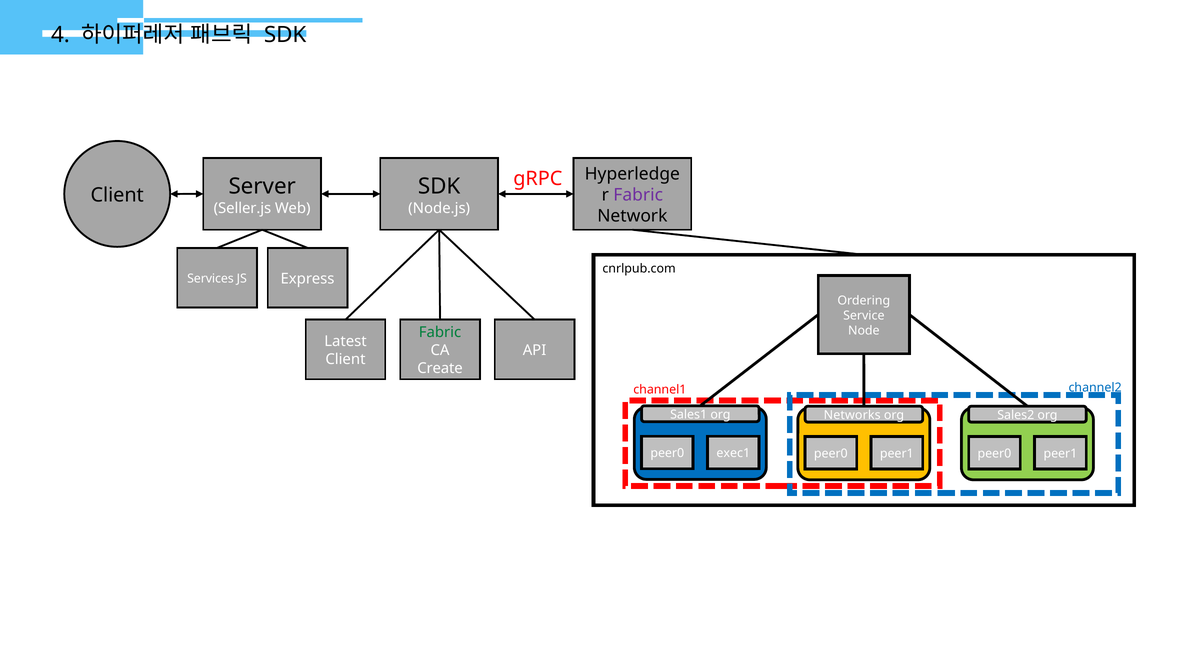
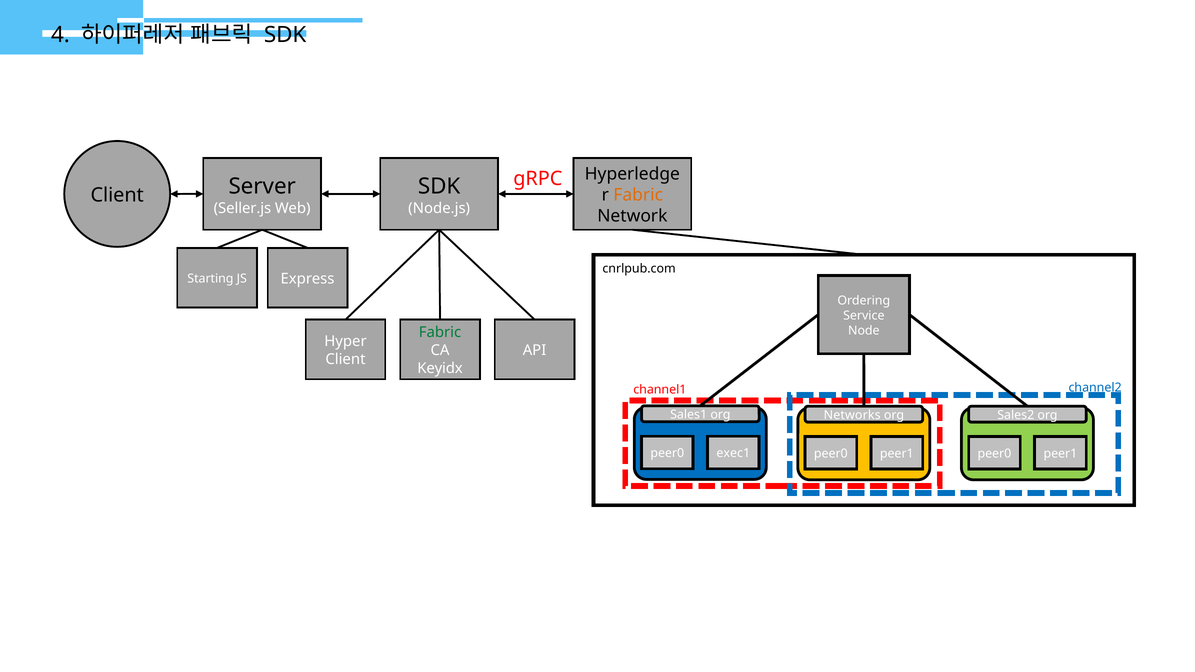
Fabric colour: purple -> orange (638, 195)
Services: Services -> Starting (210, 279)
Latest: Latest -> Hyper (345, 342)
Create: Create -> Keyidx (440, 368)
